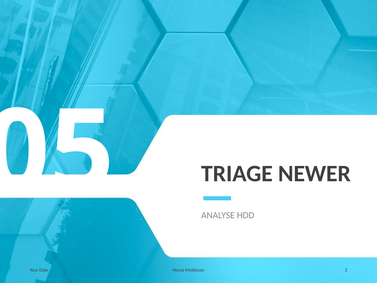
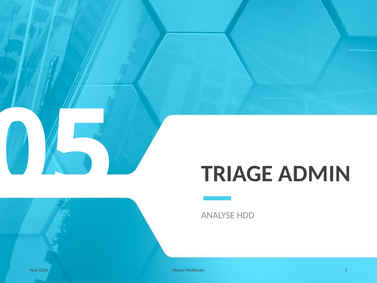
NEWER: NEWER -> ADMIN (314, 173)
